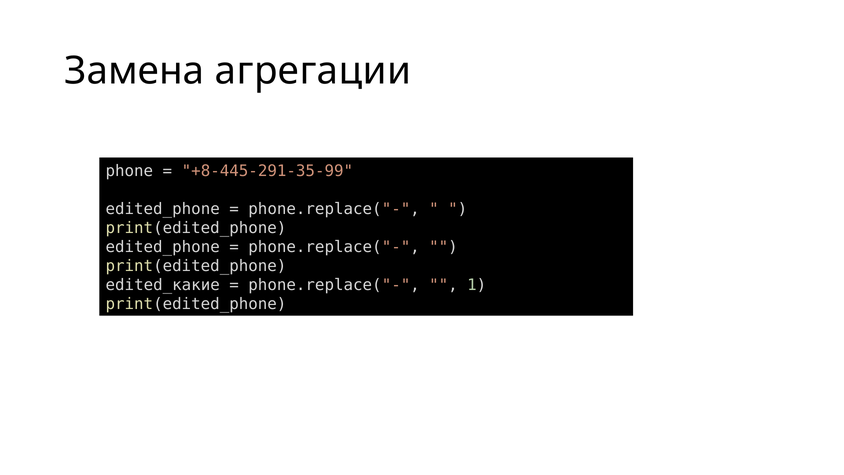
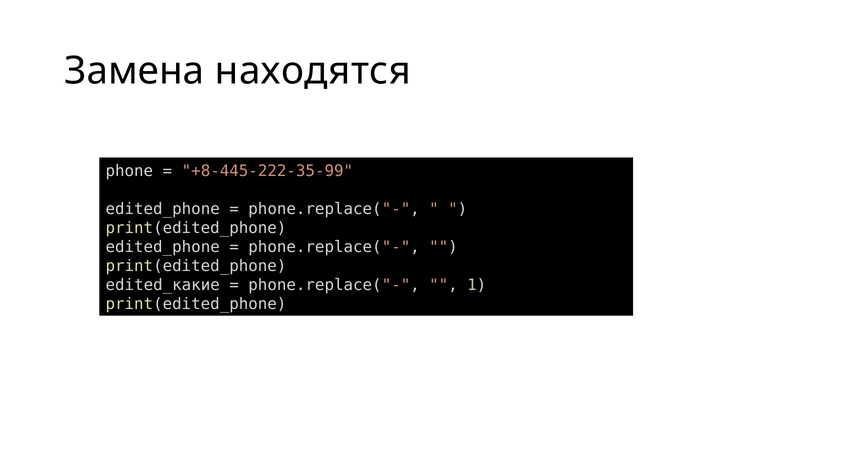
агрегации: агрегации -> находятся (313, 71)
+8-445-291-35-99: +8-445-291-35-99 -> +8-445-222-35-99 (267, 171)
